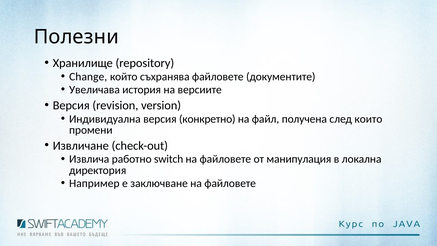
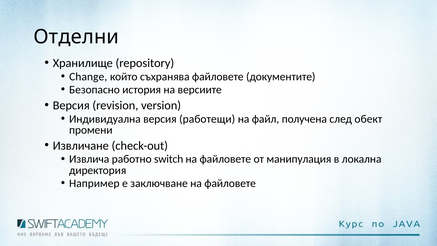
Полезни: Полезни -> Отделни (76, 37)
Увеличава: Увеличава -> Безопасно (94, 90)
конкретно: конкретно -> работещи (207, 119)
които: които -> обект (368, 119)
